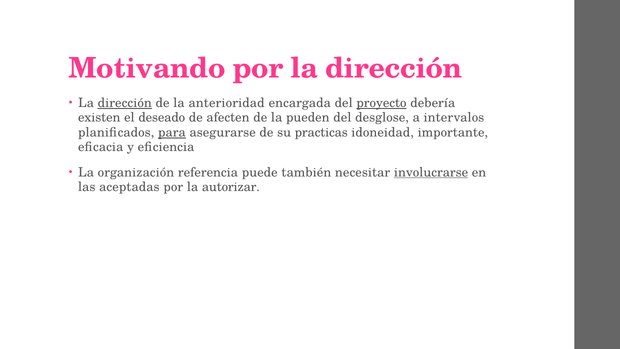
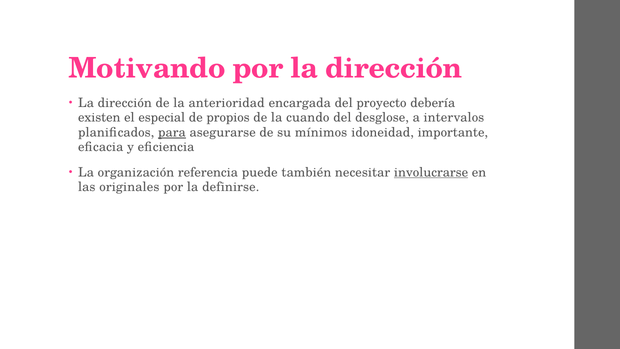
dirección underline: present -> none (125, 103)
proyecto underline: present -> none (381, 103)
deseado: deseado -> especial (162, 118)
afecten: afecten -> propios (228, 118)
pueden: pueden -> cuando (308, 118)
practicas: practicas -> mínimos (321, 132)
aceptadas: aceptadas -> originales (129, 187)
autorizar: autorizar -> definirse (231, 187)
